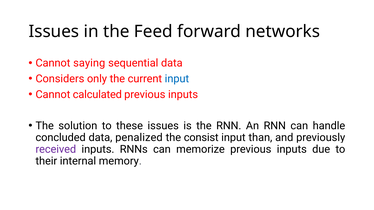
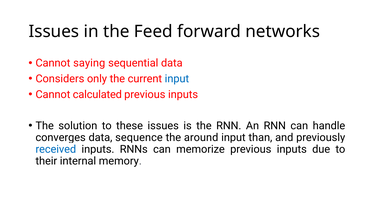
concluded: concluded -> converges (61, 138)
penalized: penalized -> sequence (139, 138)
consist: consist -> around (201, 138)
received colour: purple -> blue (56, 150)
